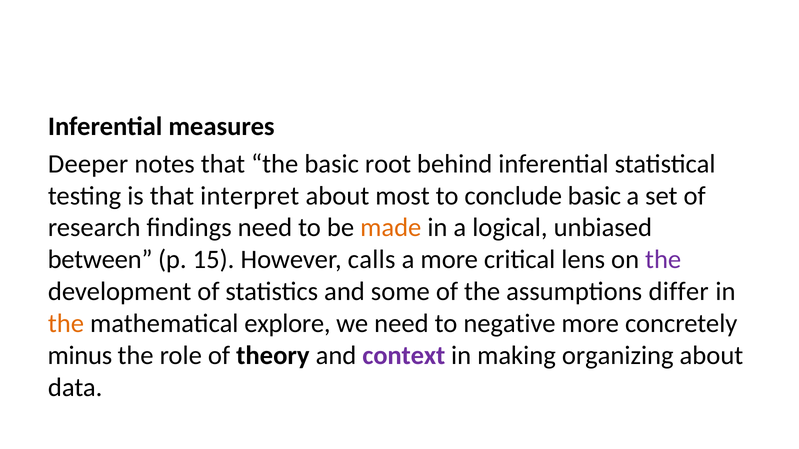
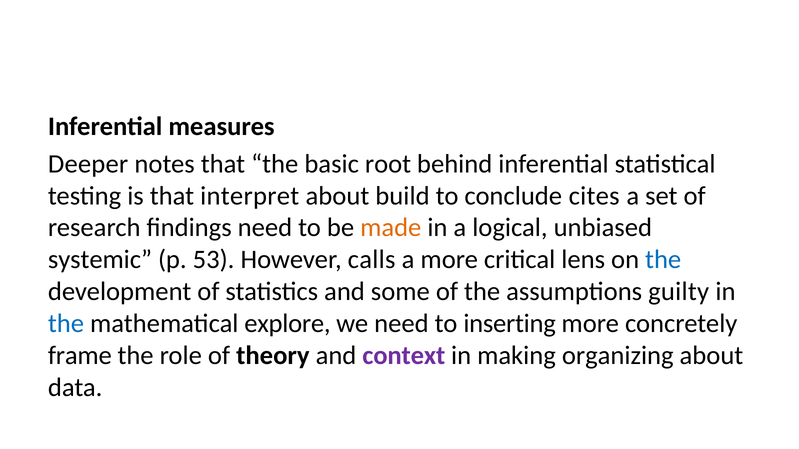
most: most -> build (402, 196)
conclude basic: basic -> cites (594, 196)
between: between -> systemic (100, 260)
15: 15 -> 53 (214, 260)
the colour: purple -> blue (663, 260)
differ: differ -> guilty (679, 292)
the colour: orange -> blue (66, 324)
negative: negative -> inserting (510, 324)
minus: minus -> frame (80, 356)
